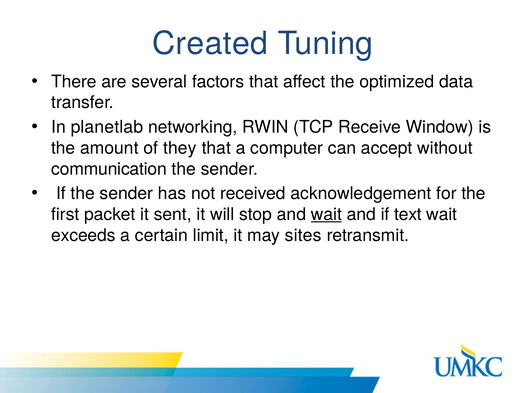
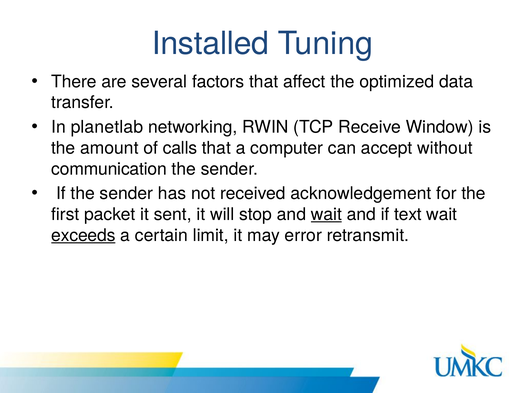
Created: Created -> Installed (210, 44)
they: they -> calls (180, 148)
exceeds underline: none -> present (83, 236)
sites: sites -> error (303, 236)
